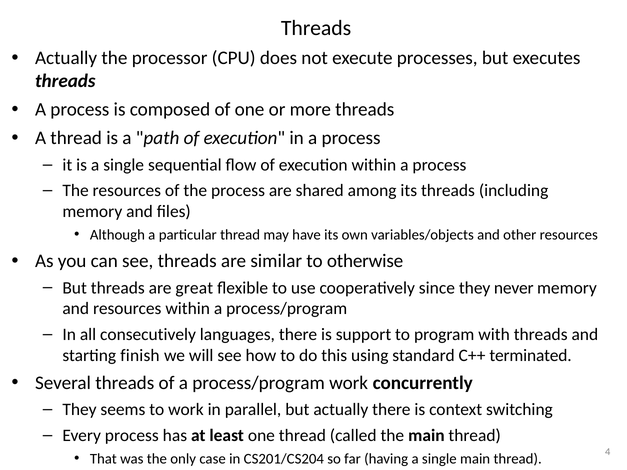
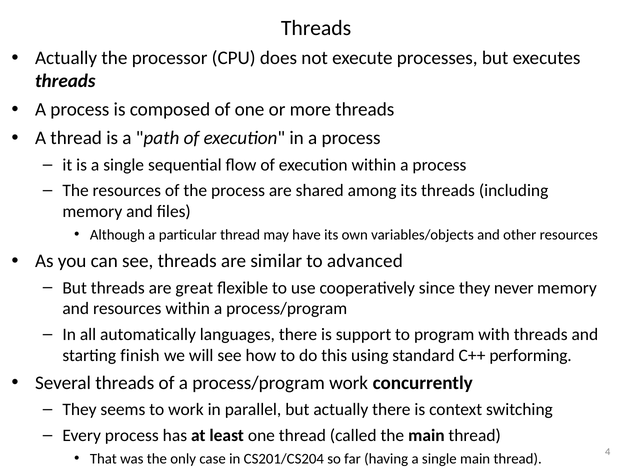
otherwise: otherwise -> advanced (365, 261)
consecutively: consecutively -> automatically (148, 335)
terminated: terminated -> performing (531, 356)
